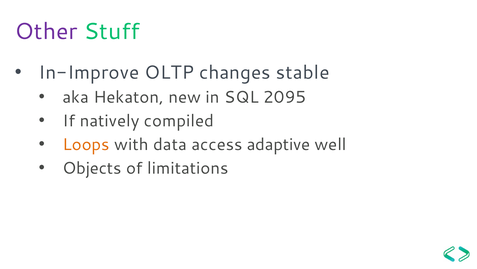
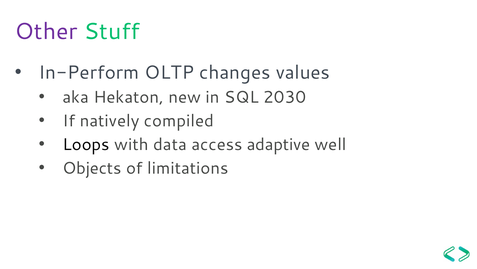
In-Improve: In-Improve -> In-Perform (89, 72)
stable: stable -> values (303, 72)
2095: 2095 -> 2030 (285, 97)
Loops colour: orange -> black (86, 144)
